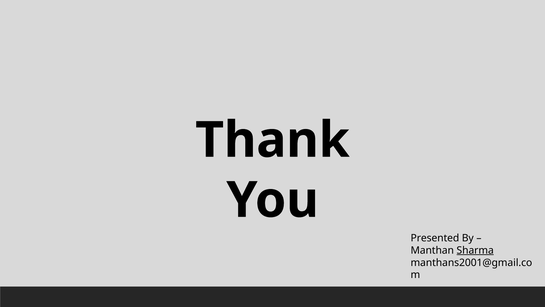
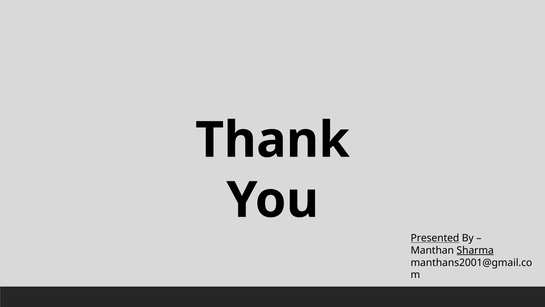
Presented underline: none -> present (435, 238)
